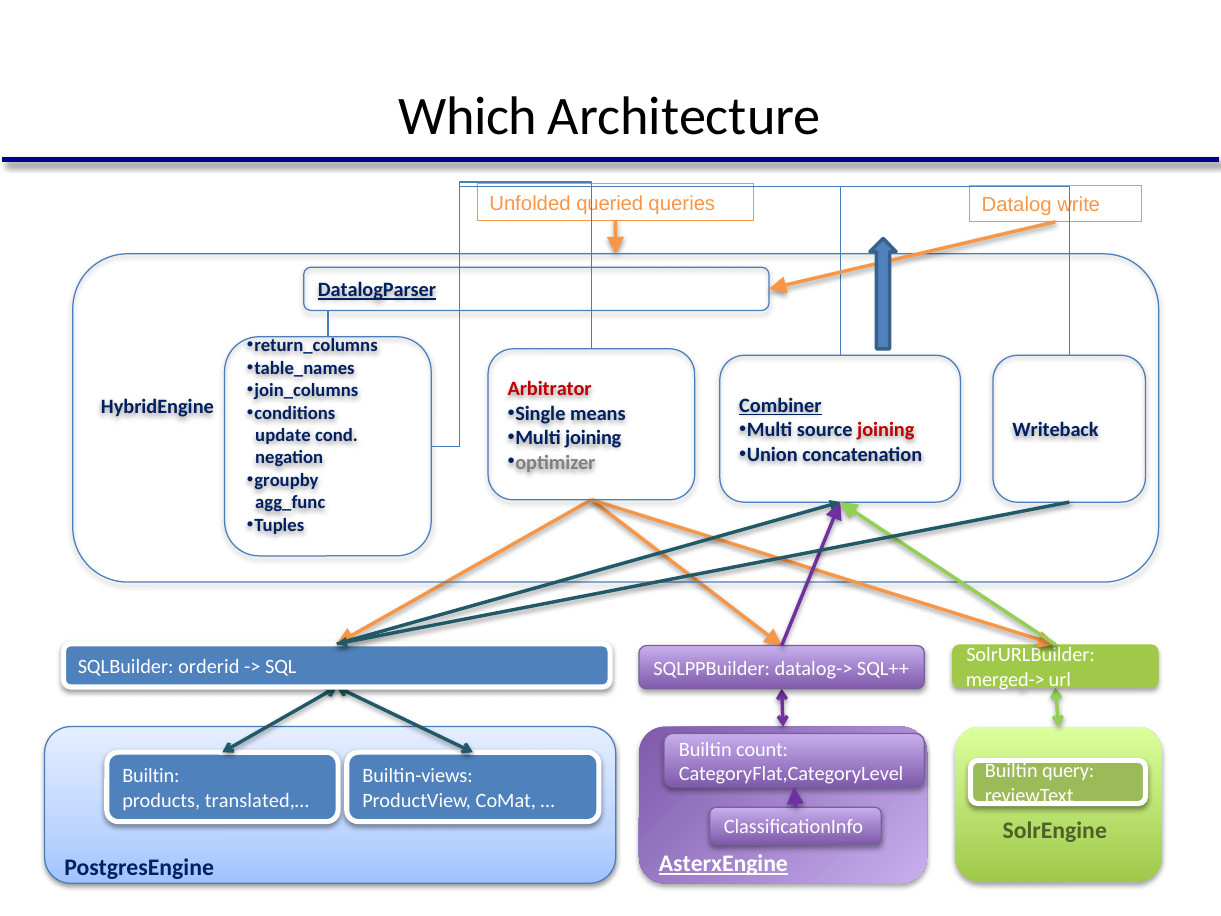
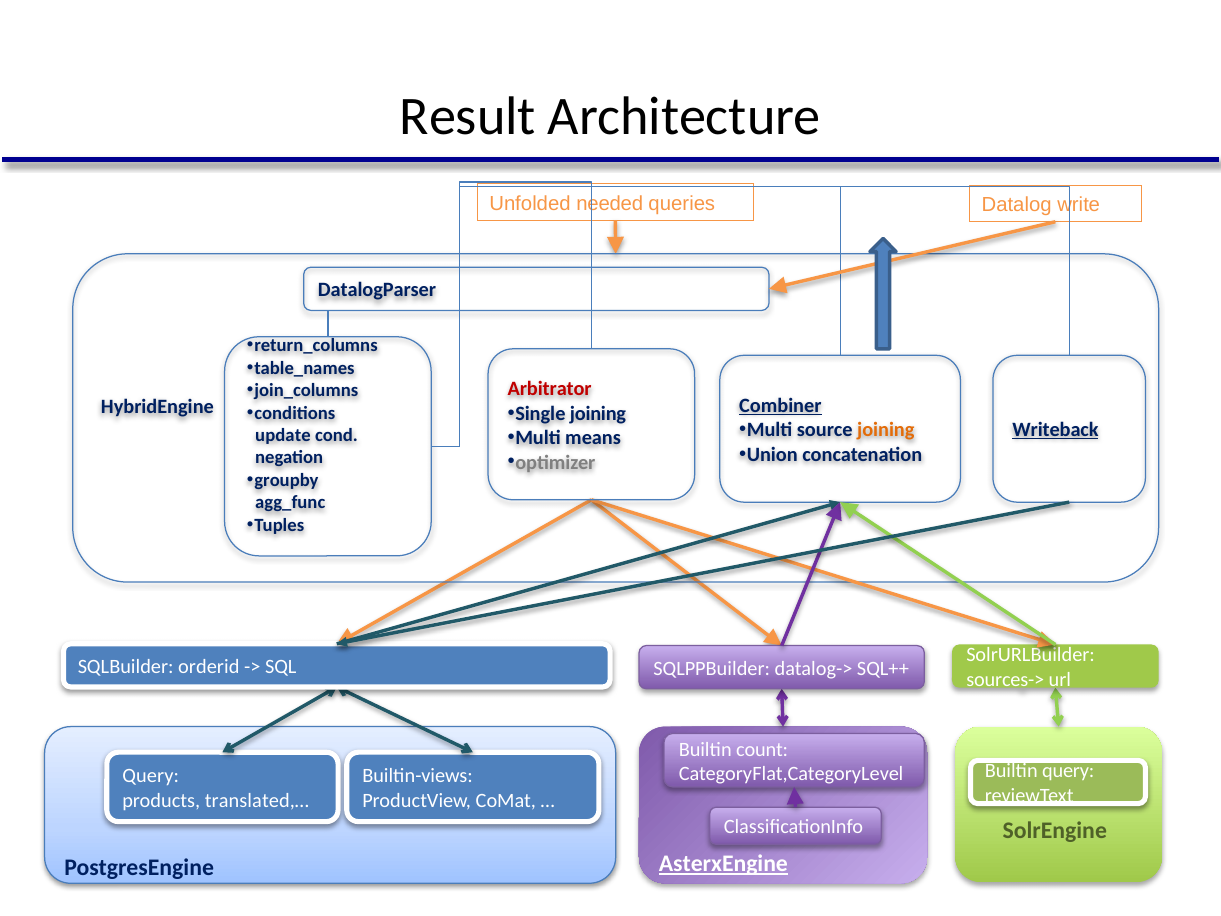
Which: Which -> Result (468, 117)
queried: queried -> needed (610, 203)
DatalogParser underline: present -> none (377, 290)
Single means: means -> joining (598, 413)
joining colour: red -> orange (886, 430)
Writeback underline: none -> present (1055, 430)
Multi joining: joining -> means (593, 438)
merged->: merged-> -> sources-> (1005, 679)
Builtin: Builtin -> Query (151, 776)
